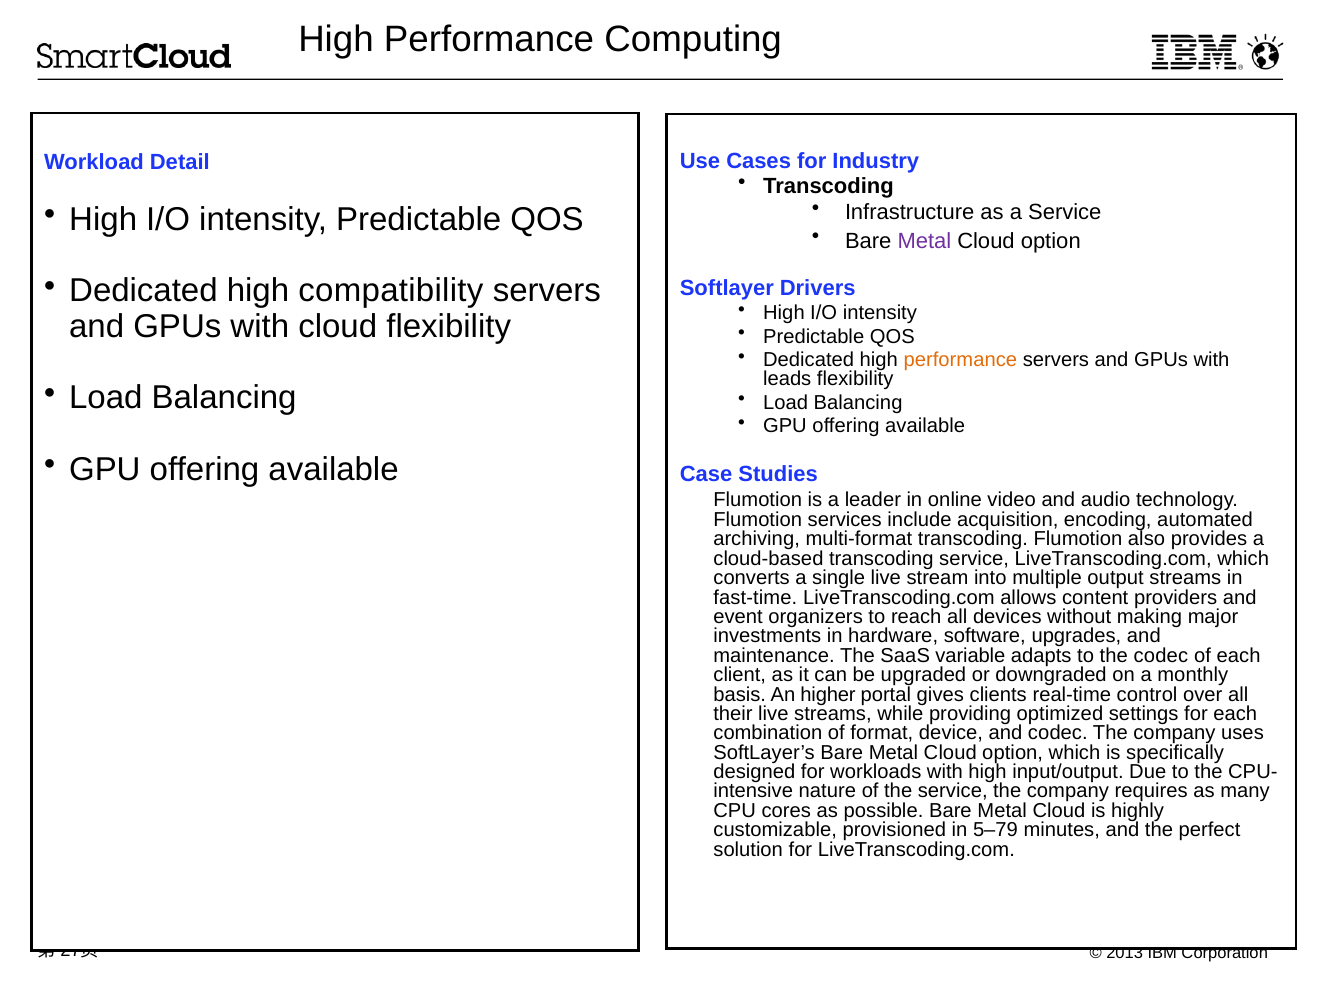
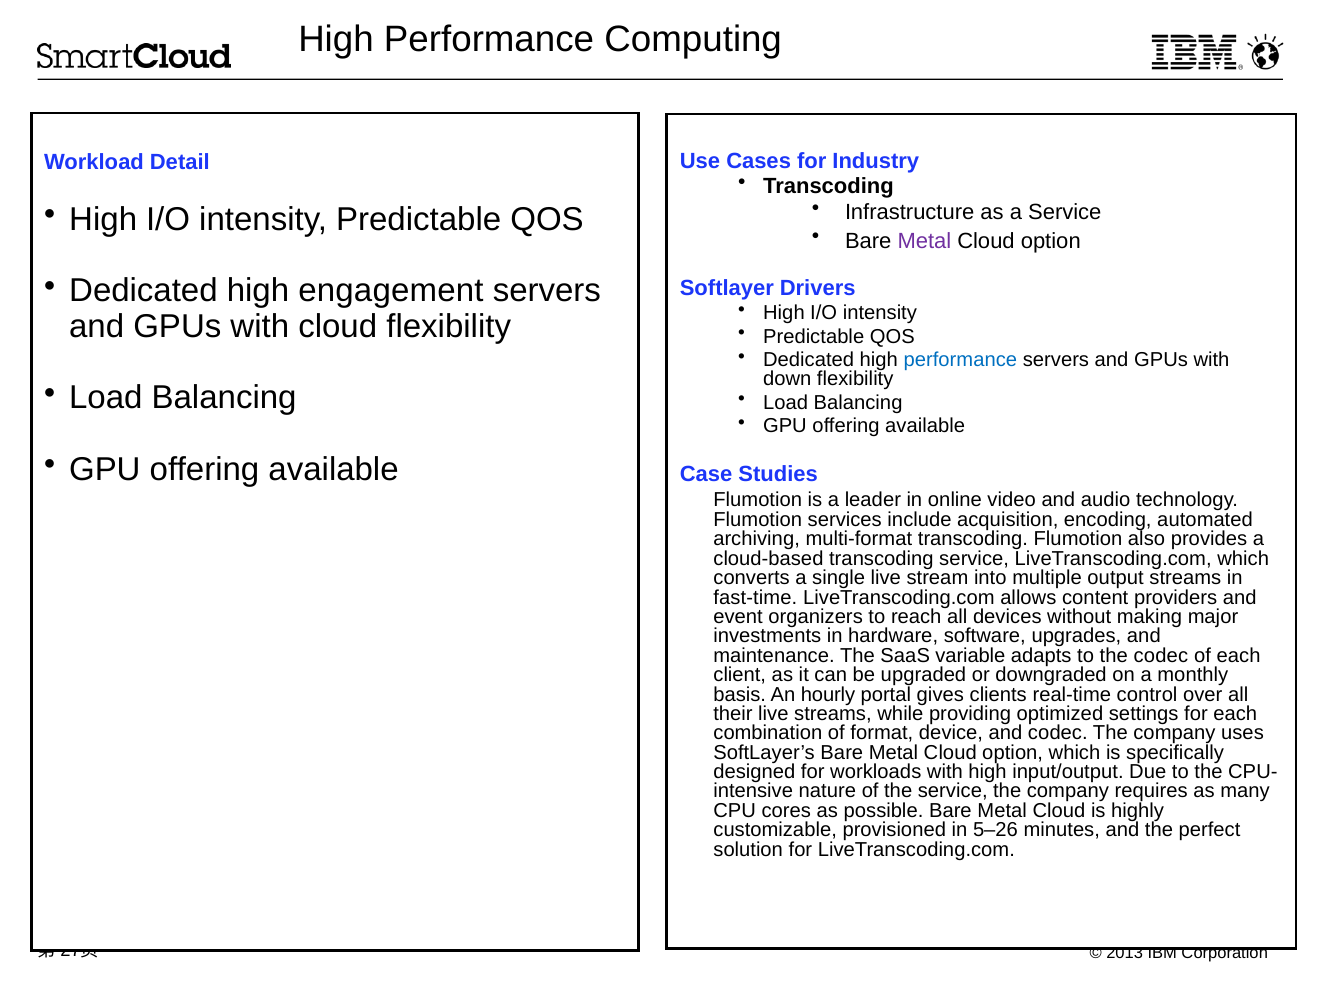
compatibility: compatibility -> engagement (391, 291)
performance colour: orange -> blue (960, 360)
leads: leads -> down (787, 379)
higher: higher -> hourly (828, 695)
5–79: 5–79 -> 5–26 (995, 831)
